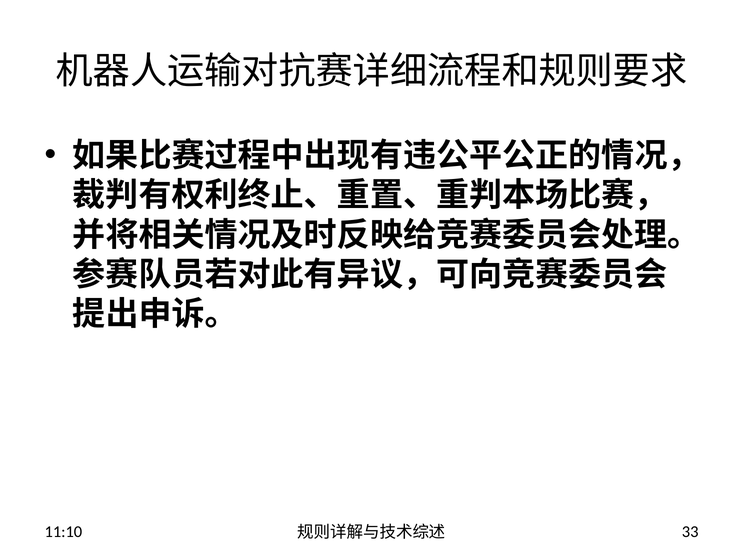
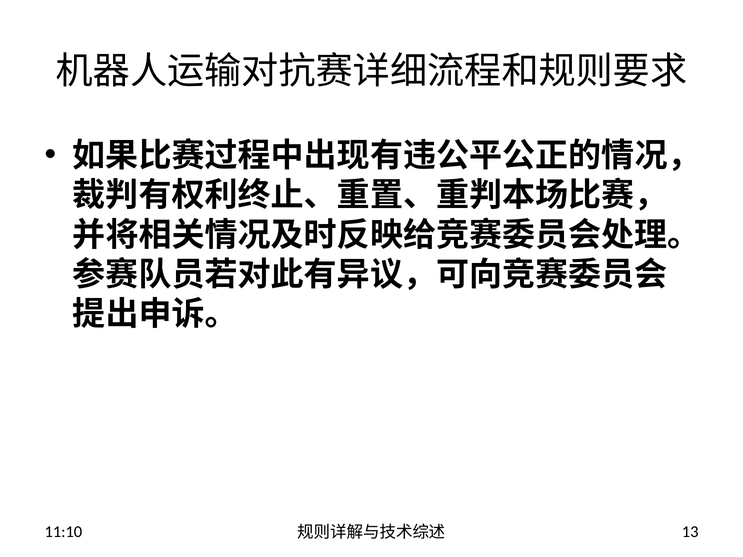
33: 33 -> 13 (690, 532)
